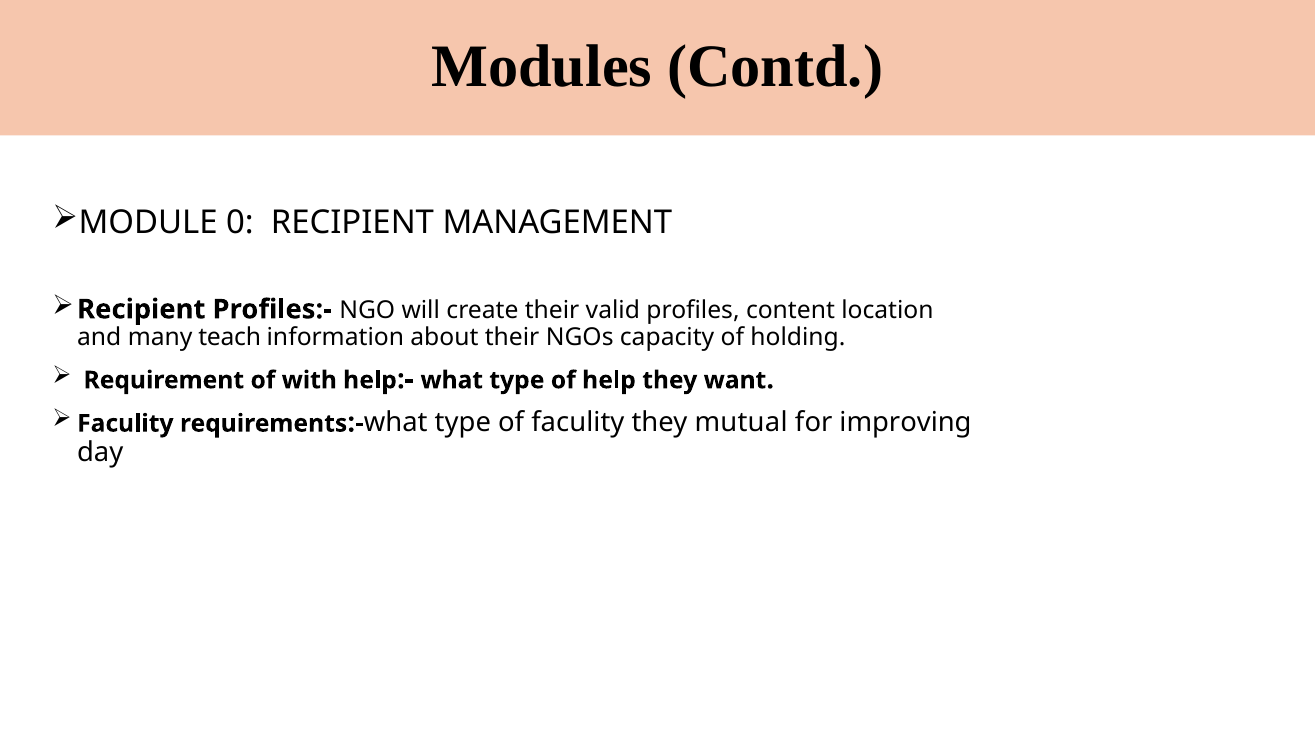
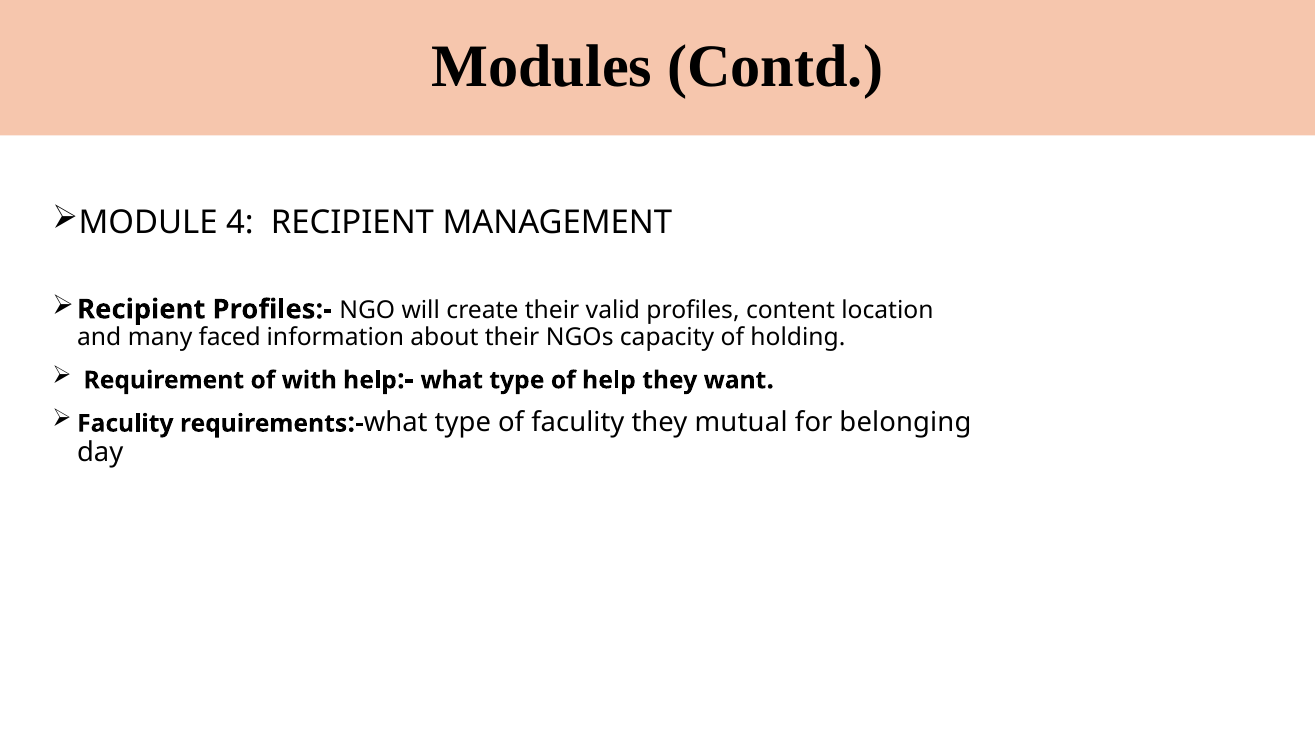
0: 0 -> 4 (240, 223)
teach: teach -> faced (230, 338)
improving: improving -> belonging (905, 423)
